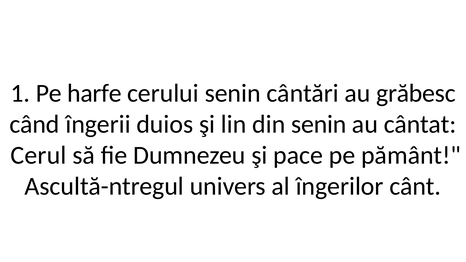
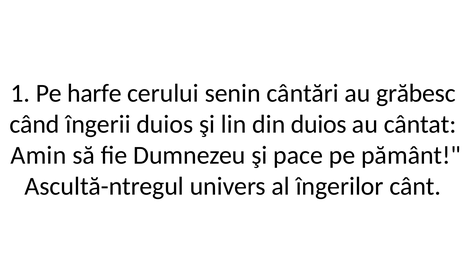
din senin: senin -> duios (319, 124)
Cerul: Cerul -> Amin (39, 155)
